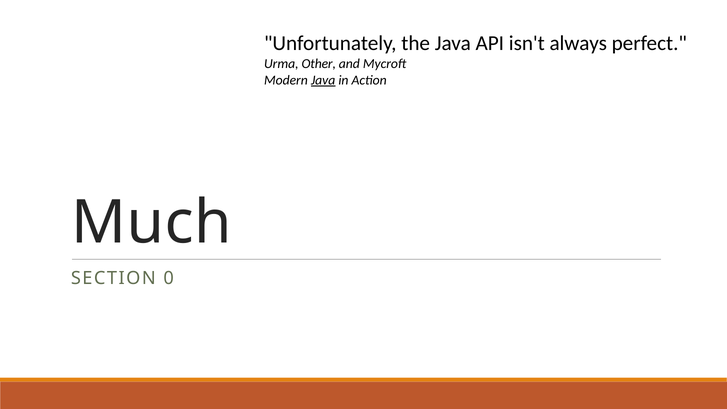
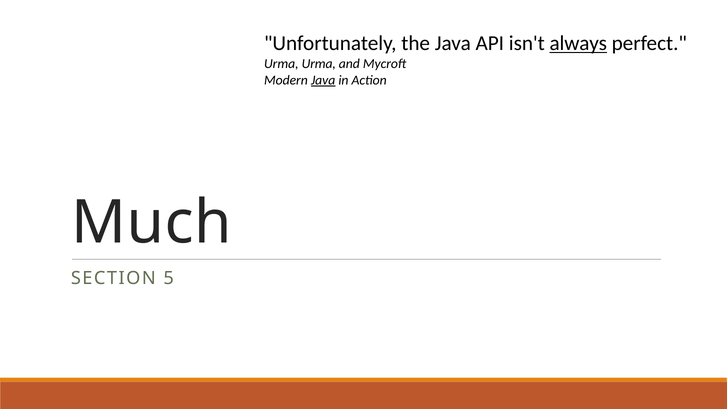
always underline: none -> present (578, 43)
Urma Other: Other -> Urma (319, 64)
0: 0 -> 5 (169, 278)
